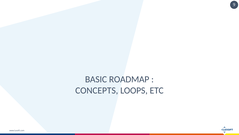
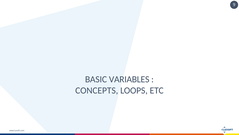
ROADMAP: ROADMAP -> VARIABLES (129, 79)
